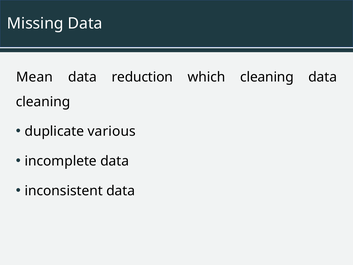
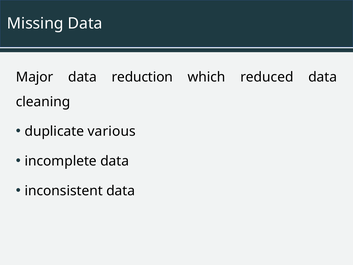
Mean: Mean -> Major (35, 77)
which cleaning: cleaning -> reduced (267, 77)
